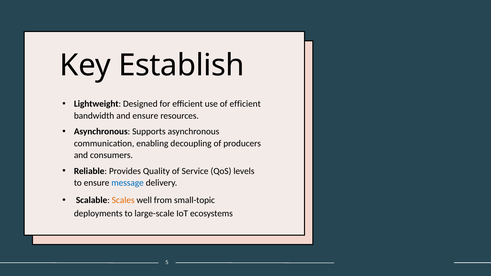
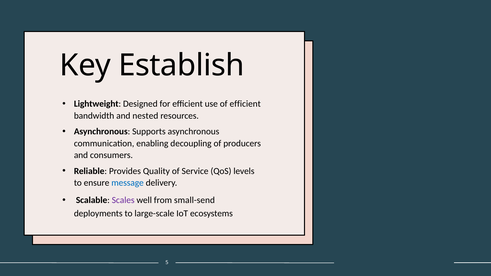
and ensure: ensure -> nested (145, 116)
Scales colour: orange -> purple (123, 200)
small-topic: small-topic -> small-send (194, 200)
